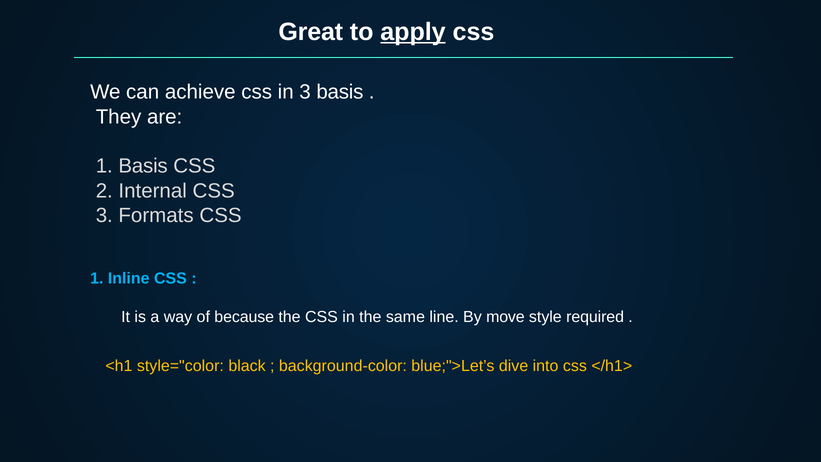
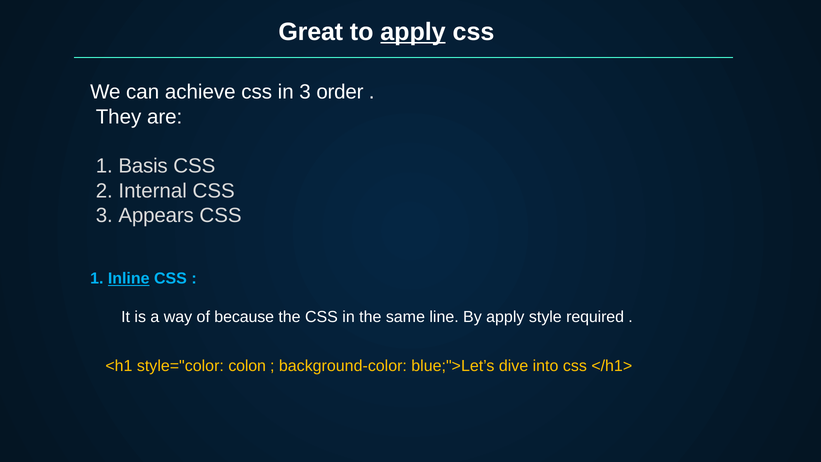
3 basis: basis -> order (340, 92)
Formats: Formats -> Appears (156, 215)
Inline underline: none -> present (129, 278)
By move: move -> apply (505, 317)
black: black -> colon (247, 366)
